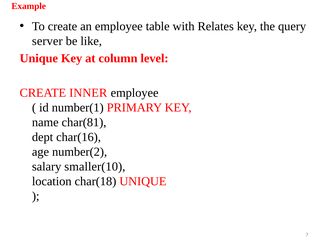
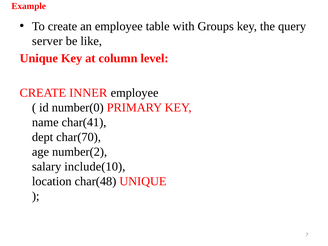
Relates: Relates -> Groups (216, 26)
number(1: number(1 -> number(0 (78, 108)
char(81: char(81 -> char(41 (84, 122)
char(16: char(16 -> char(70 (79, 137)
smaller(10: smaller(10 -> include(10 (95, 167)
char(18: char(18 -> char(48 (95, 181)
